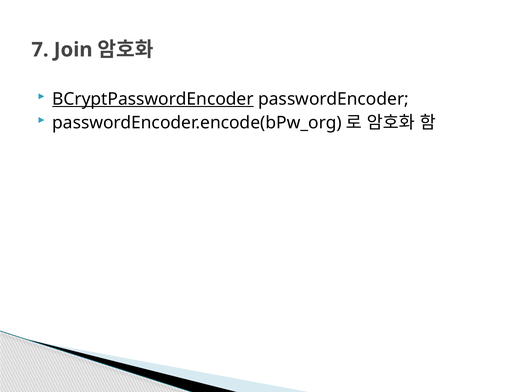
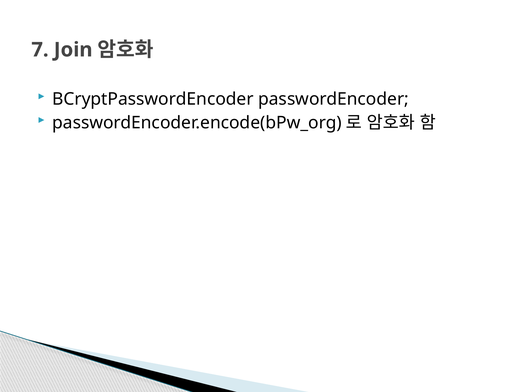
BCryptPasswordEncoder underline: present -> none (153, 99)
